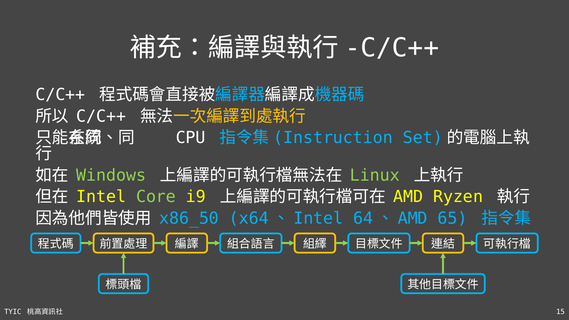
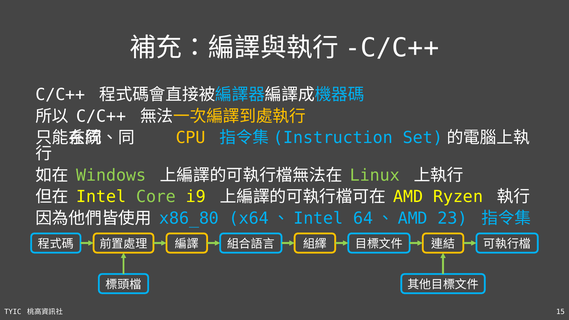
CPU colour: white -> yellow (191, 138)
x86_50: x86_50 -> x86_80 (189, 218)
65: 65 -> 23 (453, 218)
